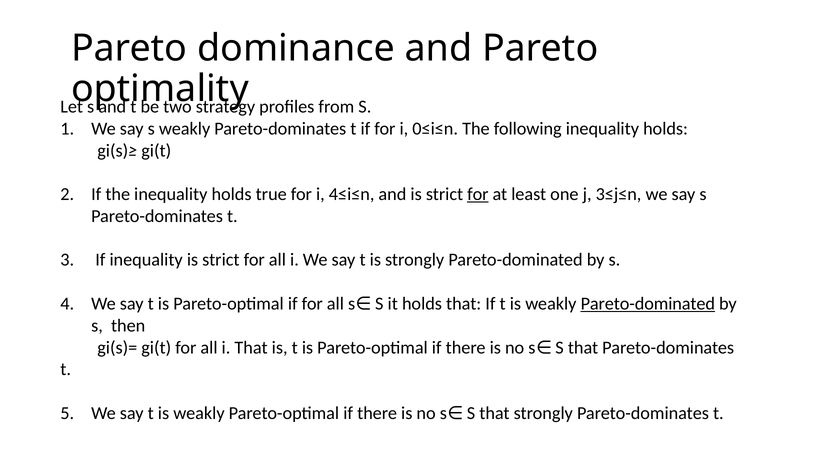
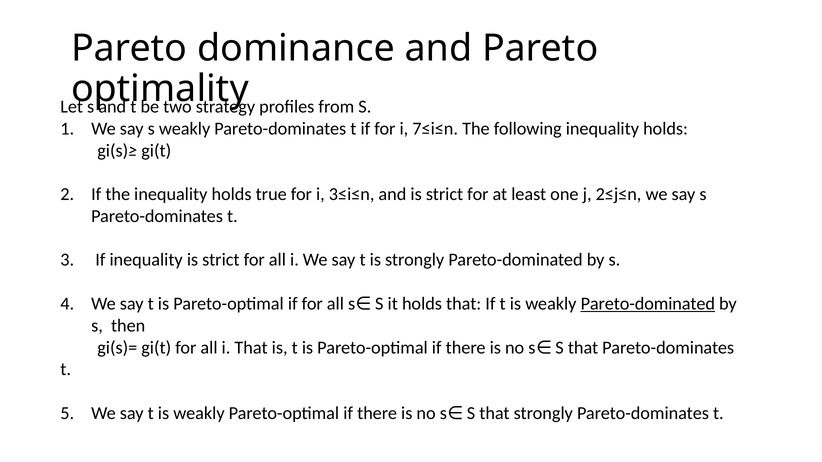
0≤i≤n: 0≤i≤n -> 7≤i≤n (435, 129)
4≤i≤n: 4≤i≤n -> 3≤i≤n (352, 194)
for underline: present -> none (478, 194)
3≤j≤n: 3≤j≤n -> 2≤j≤n (619, 194)
